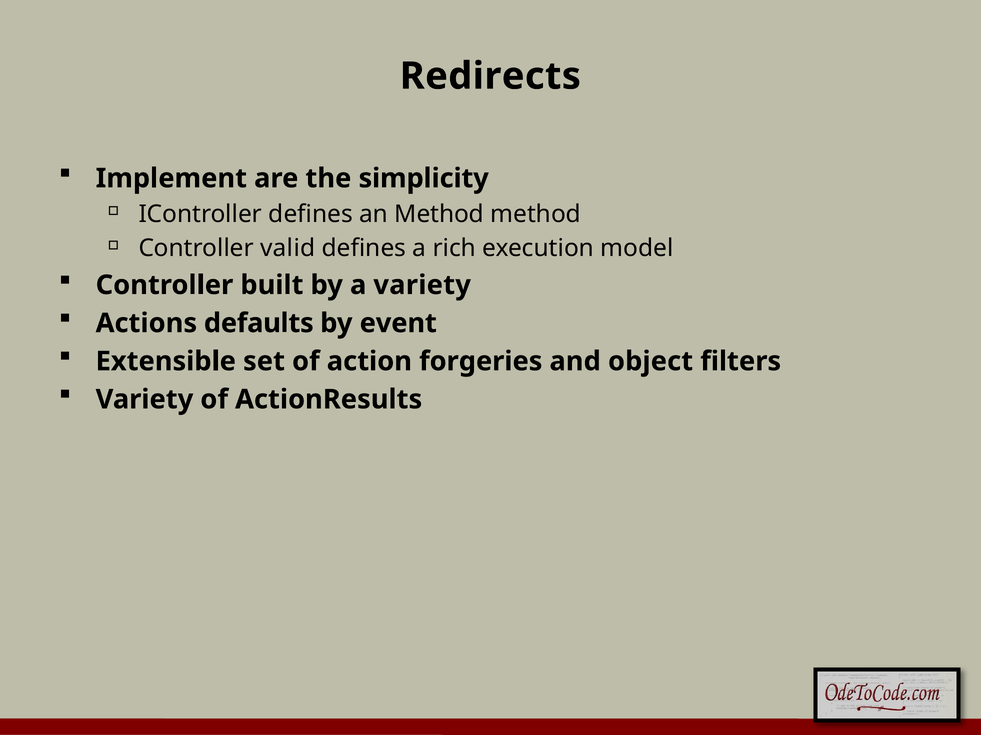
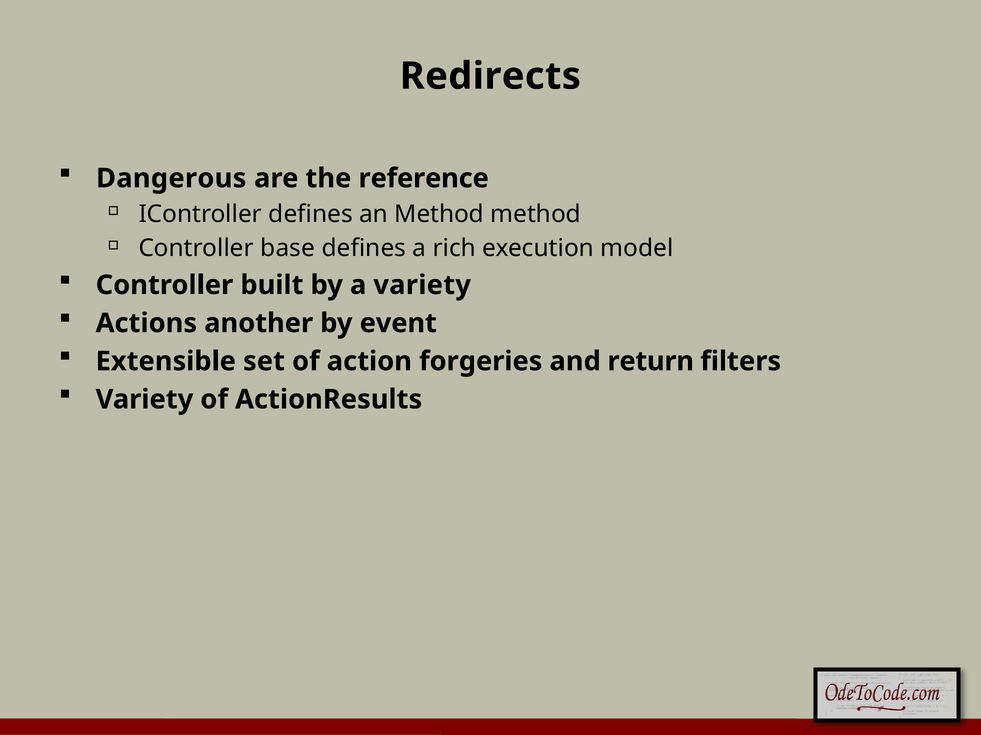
Implement: Implement -> Dangerous (171, 179)
simplicity: simplicity -> reference (424, 179)
valid: valid -> base (288, 249)
defaults: defaults -> another (259, 323)
object: object -> return (651, 362)
